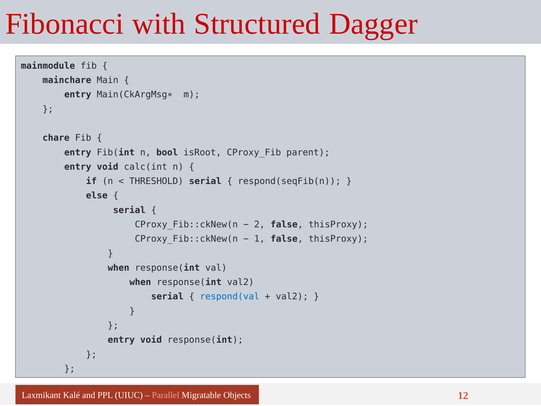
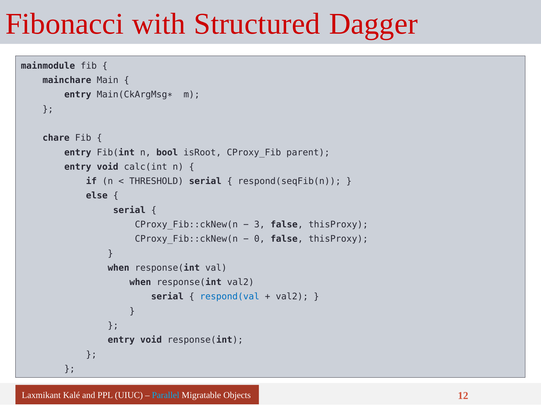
2: 2 -> 3 (260, 224)
1: 1 -> 0 (260, 239)
Parallel colour: pink -> light blue (166, 395)
